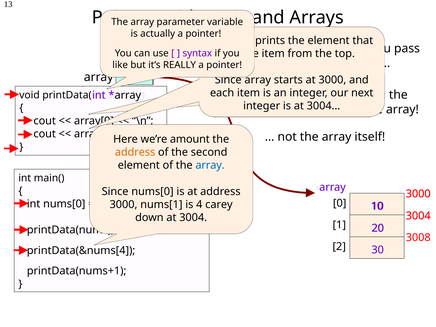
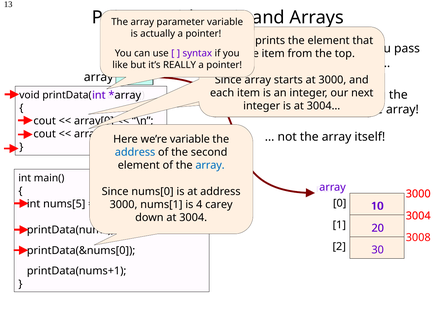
we’re amount: amount -> variable (190, 139)
address colour: orange -> blue (135, 152)
int nums[0: nums[0 -> nums[5 (64, 204)
printData(&nums[4: printData(&nums[4 -> printData(&nums[0 (81, 250)
